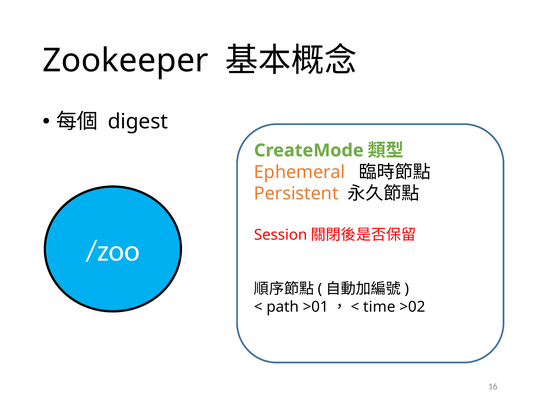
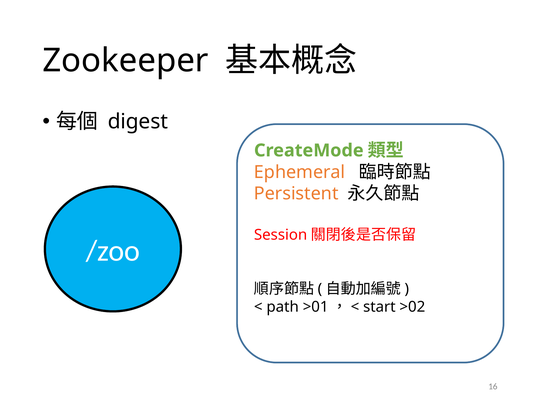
time: time -> start (379, 307)
